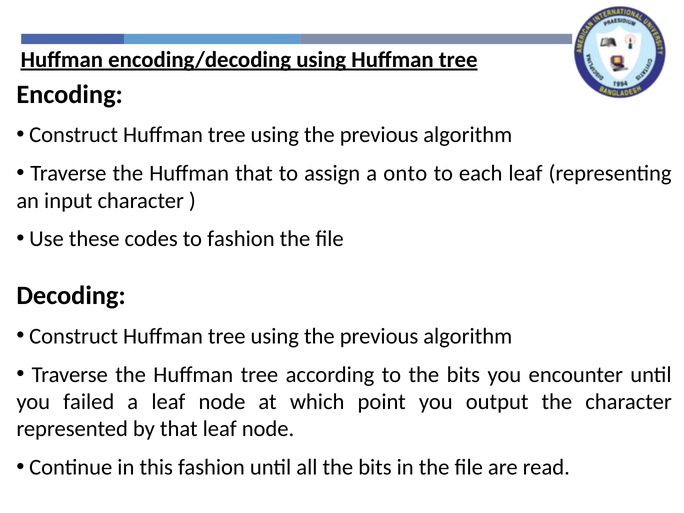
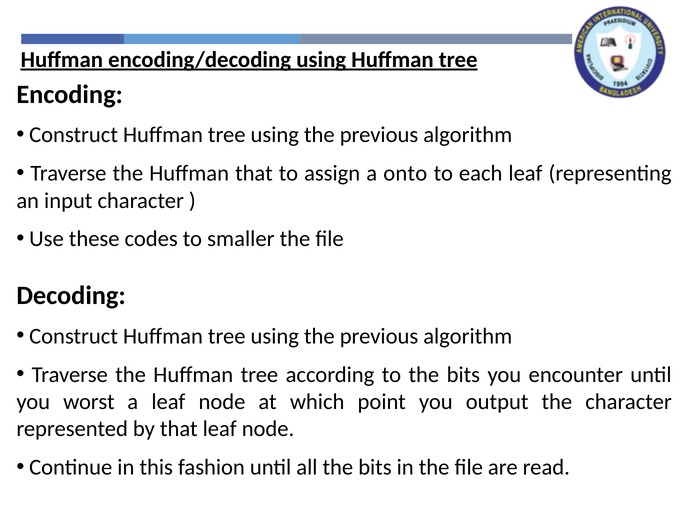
to fashion: fashion -> smaller (241, 239)
failed: failed -> worst (89, 402)
